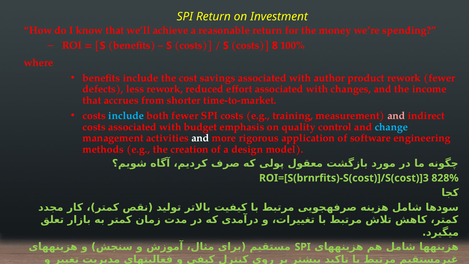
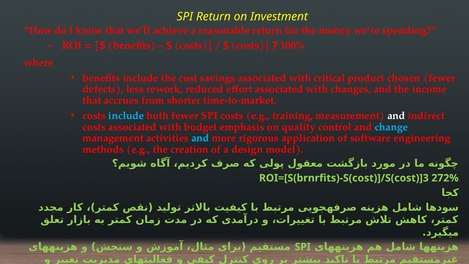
8: 8 -> 7 (275, 46)
author: author -> critical (329, 78)
product rework: rework -> chosen (404, 78)
and colour: pink -> white (396, 116)
and colour: white -> light blue (200, 138)
828%: 828% -> 272% (445, 178)
